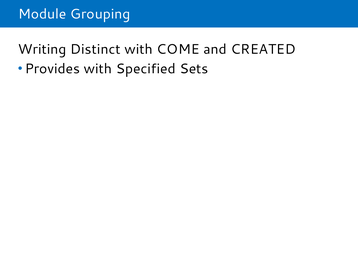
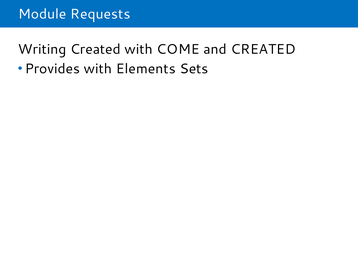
Grouping: Grouping -> Requests (100, 14)
Writing Distinct: Distinct -> Created (95, 49)
Specified: Specified -> Elements (146, 69)
